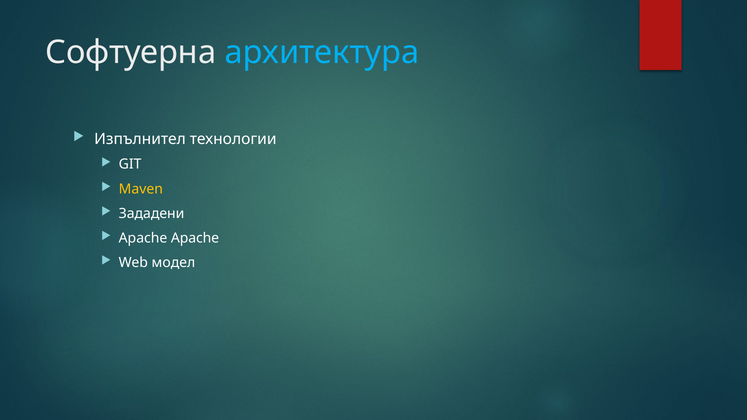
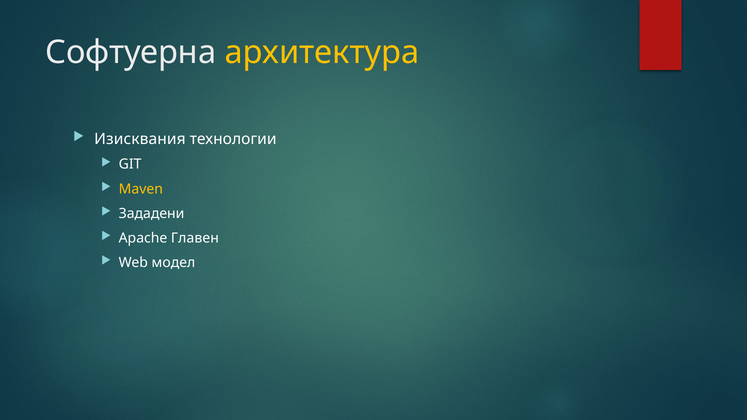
архитектура colour: light blue -> yellow (322, 52)
Изпълнител: Изпълнител -> Изисквания (140, 139)
Apache Apache: Apache -> Главен (195, 238)
